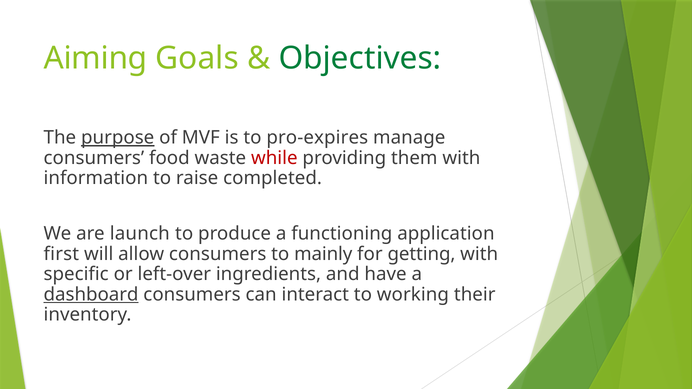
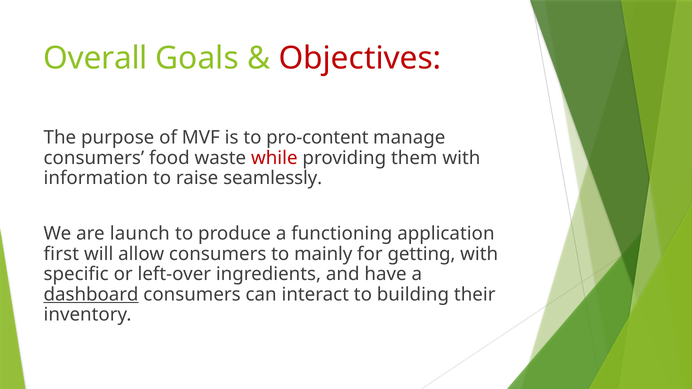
Aiming: Aiming -> Overall (96, 58)
Objectives colour: green -> red (360, 58)
purpose underline: present -> none (118, 138)
pro-expires: pro-expires -> pro-content (317, 138)
completed: completed -> seamlessly (273, 178)
working: working -> building (413, 295)
